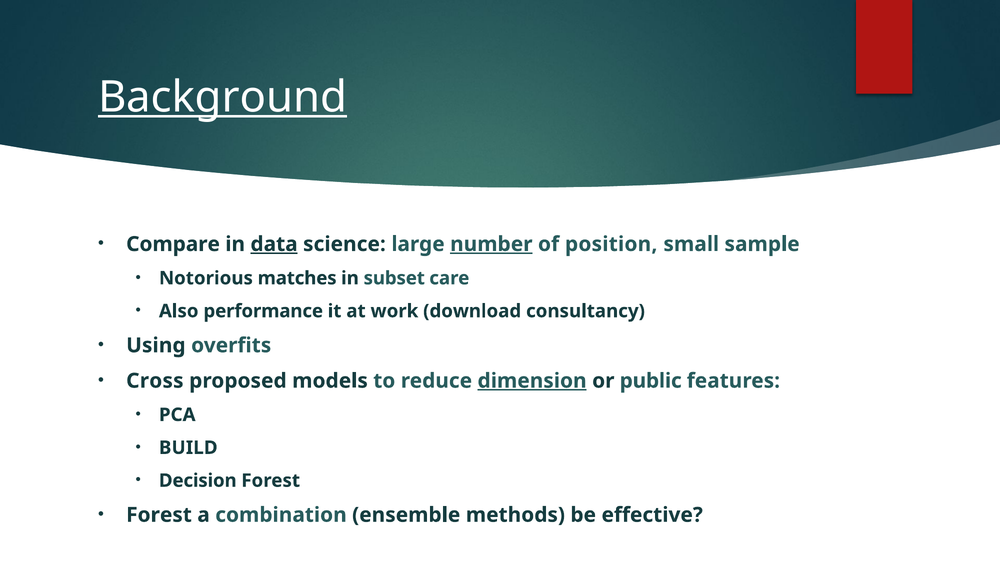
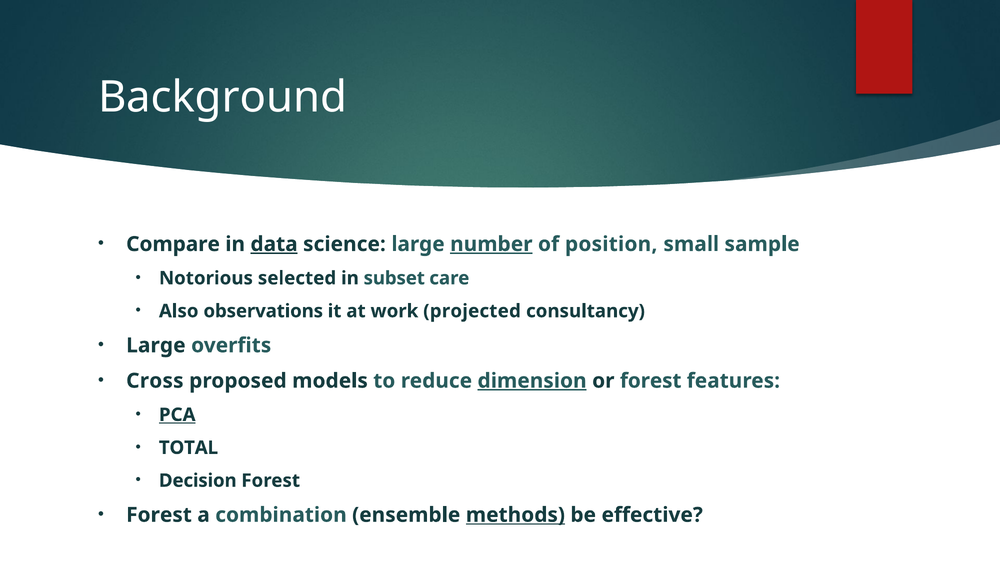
Background underline: present -> none (222, 98)
matches: matches -> selected (297, 278)
performance: performance -> observations (263, 311)
download: download -> projected (472, 311)
Using: Using -> Large (156, 346)
or public: public -> forest (651, 381)
PCA underline: none -> present (177, 415)
BUILD: BUILD -> TOTAL (188, 448)
methods underline: none -> present (515, 515)
